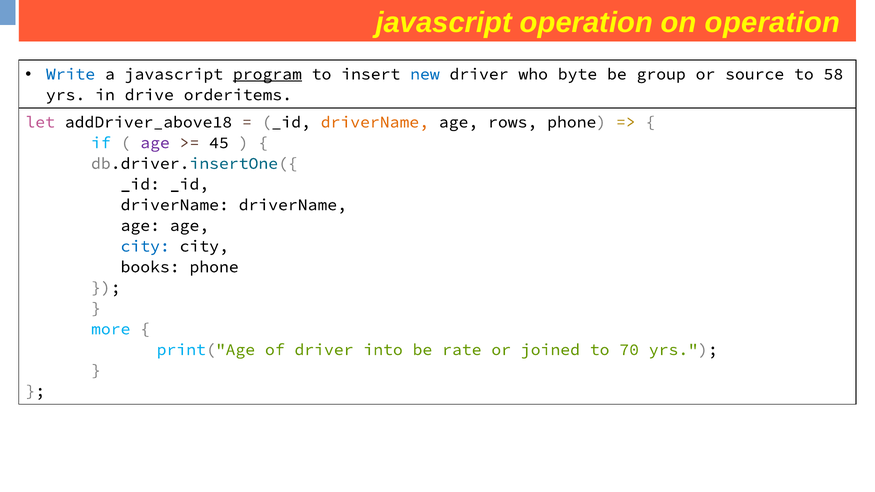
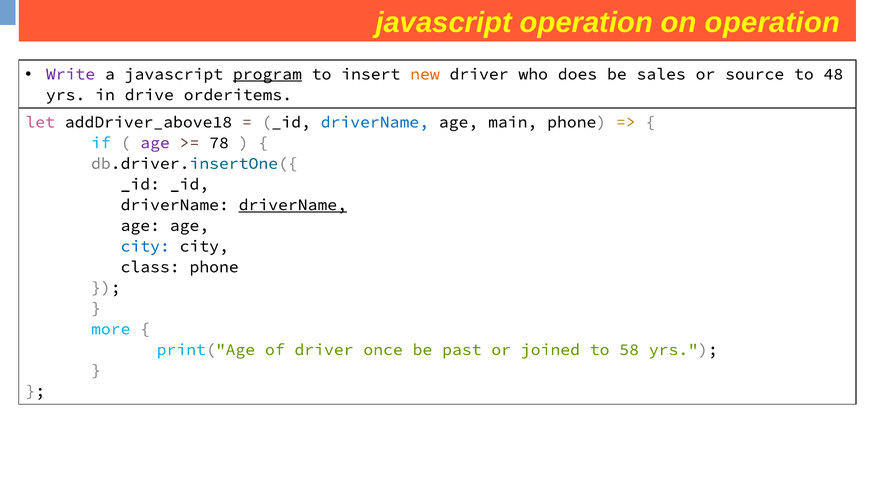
Write colour: blue -> purple (71, 74)
new colour: blue -> orange (425, 74)
byte: byte -> does (577, 74)
group: group -> sales (661, 74)
58: 58 -> 48 (833, 74)
driverName colour: orange -> blue (375, 122)
rows: rows -> main (513, 122)
45: 45 -> 78 (219, 143)
driverName underline: none -> present (293, 205)
books: books -> class (150, 267)
into: into -> once (383, 350)
rate: rate -> past (462, 350)
70: 70 -> 58 (629, 350)
